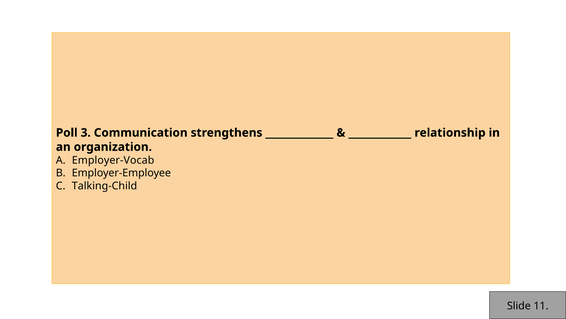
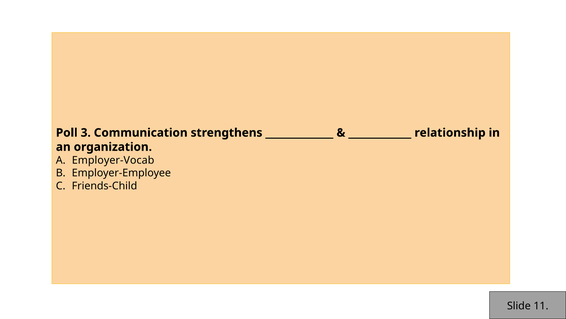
Talking-Child: Talking-Child -> Friends-Child (105, 185)
